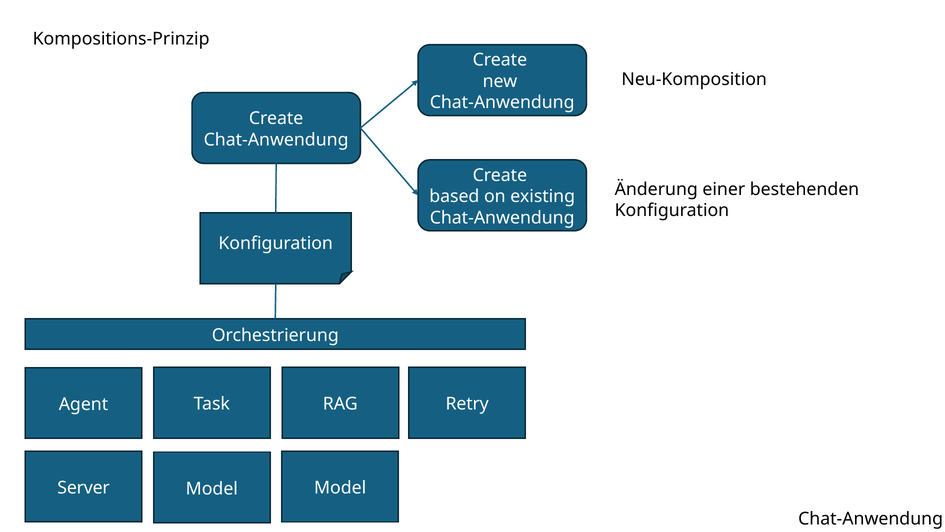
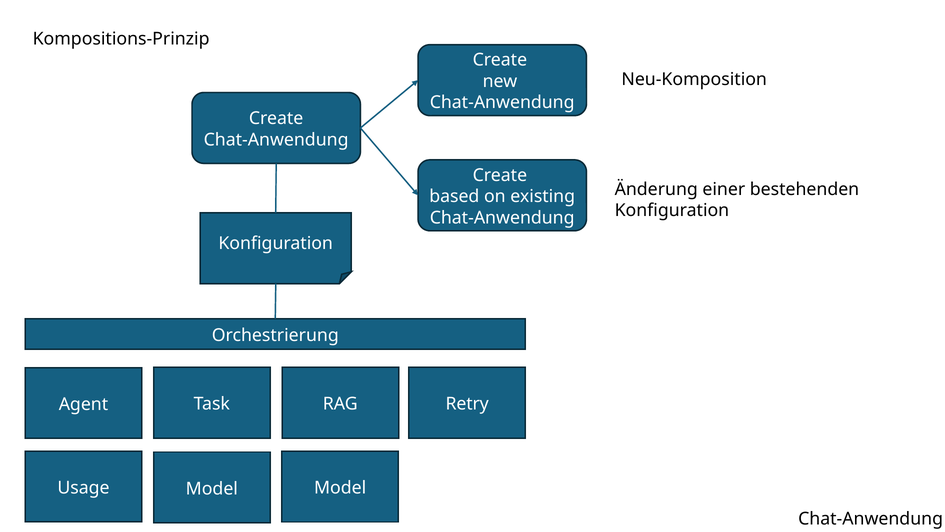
Server: Server -> Usage (83, 487)
